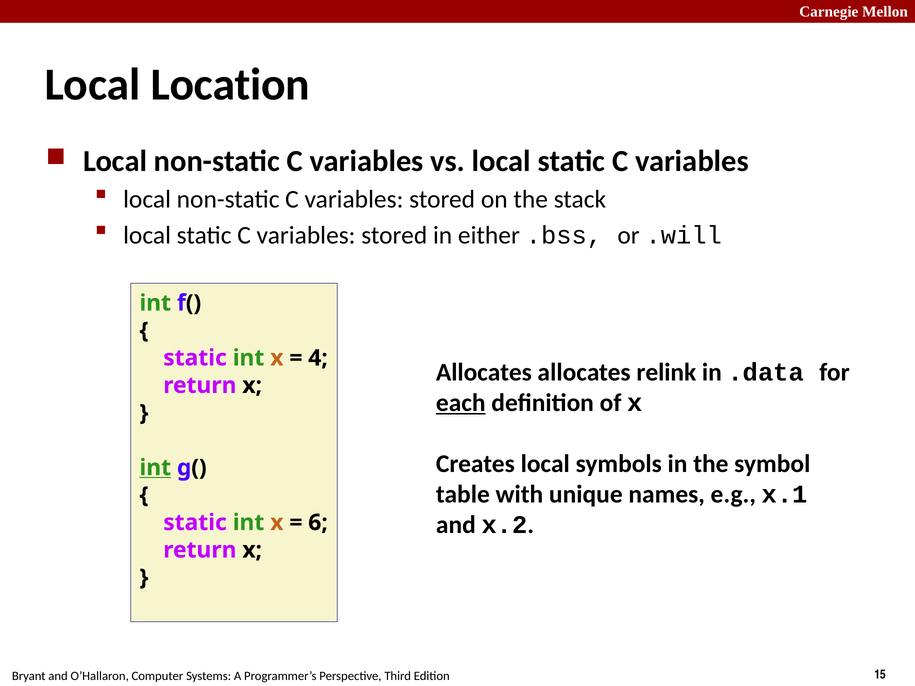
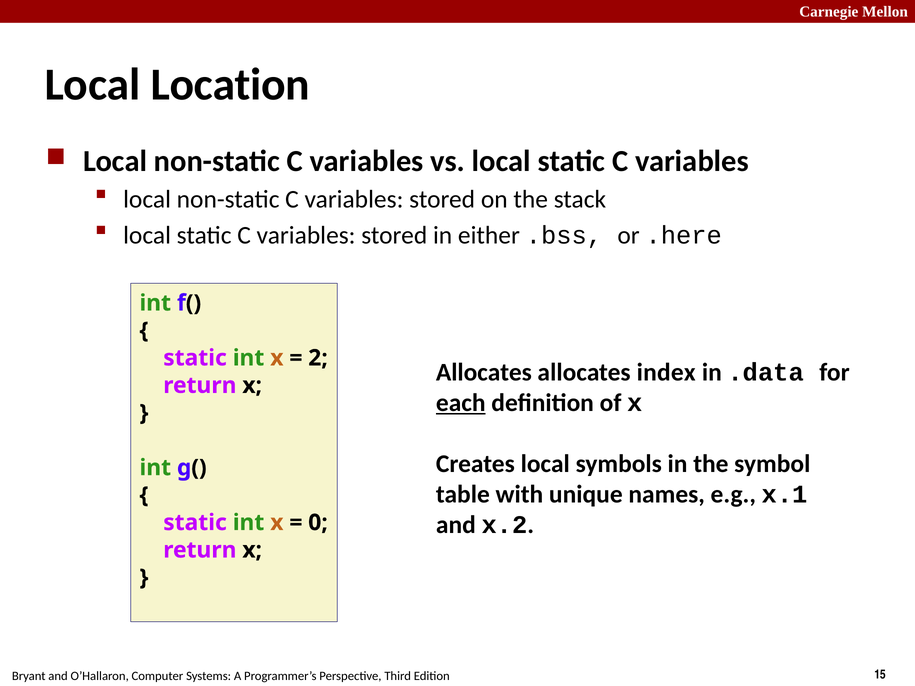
.will: .will -> .here (684, 235)
4: 4 -> 2 (318, 358)
relink: relink -> index (666, 372)
int underline: present -> none (155, 468)
6: 6 -> 0 (318, 523)
